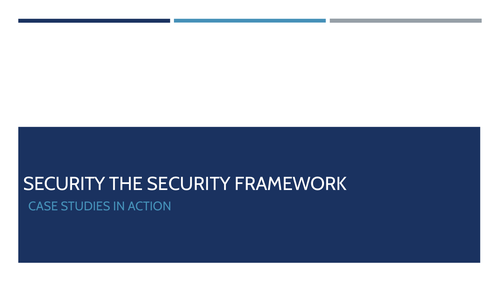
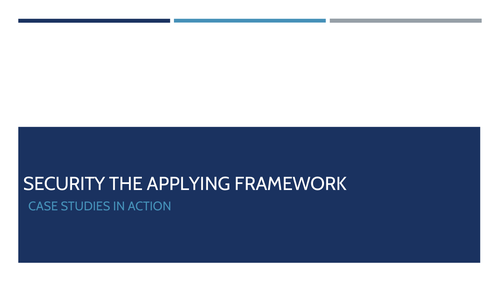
THE SECURITY: SECURITY -> APPLYING (189, 184)
